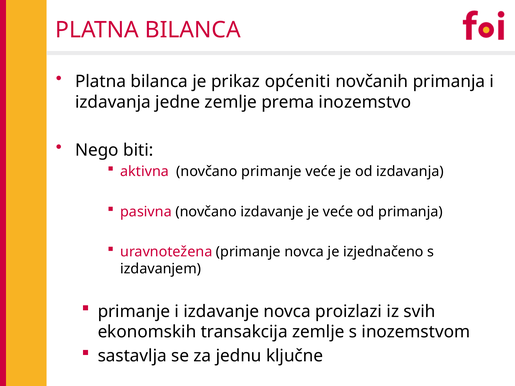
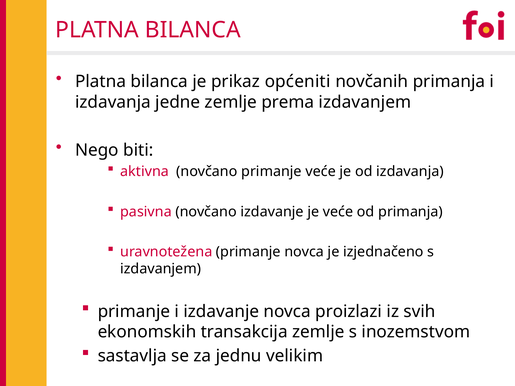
prema inozemstvo: inozemstvo -> izdavanjem (365, 102)
ključne: ključne -> velikim (295, 356)
